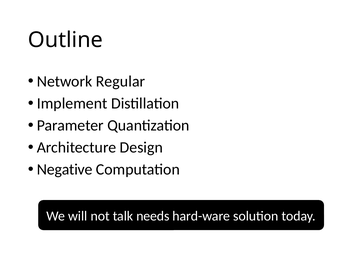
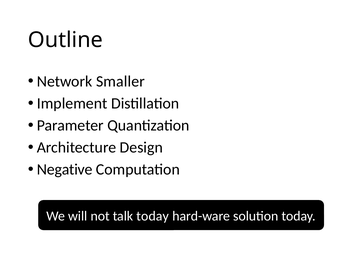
Regular: Regular -> Smaller (120, 81)
talk needs: needs -> today (153, 215)
